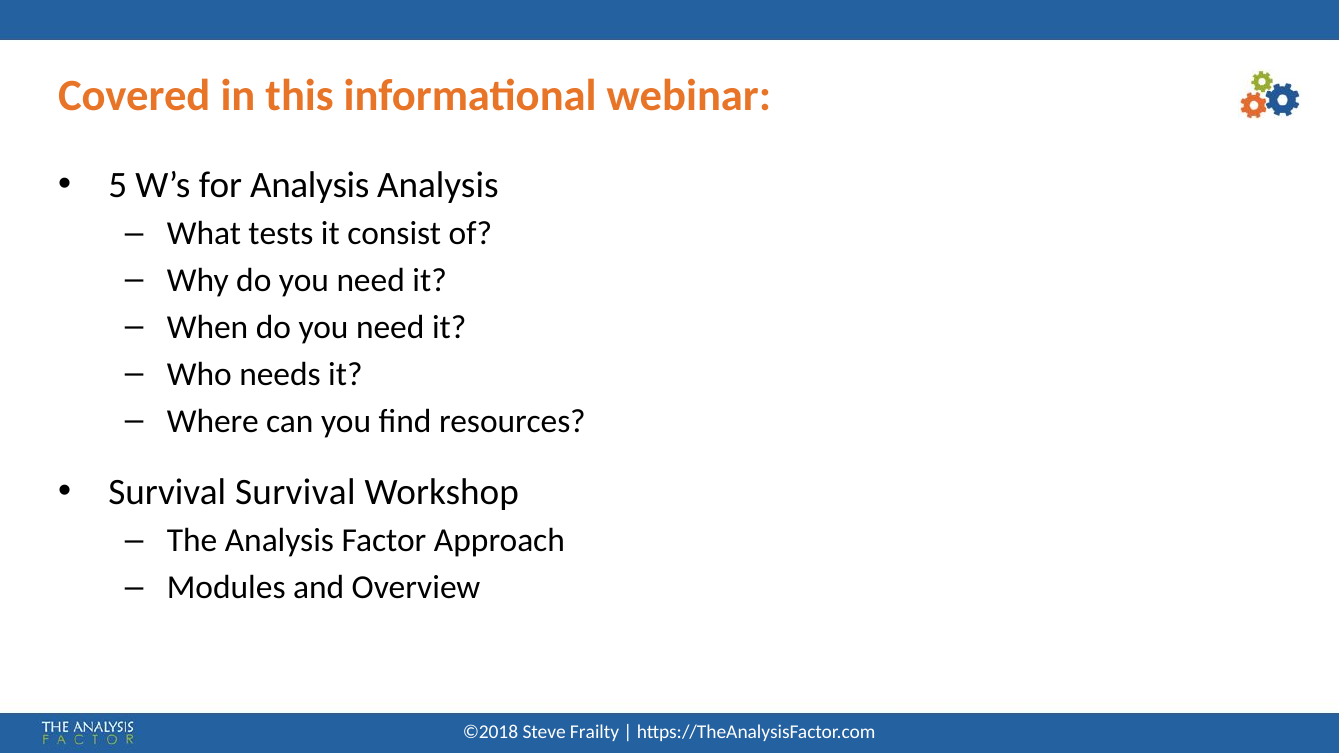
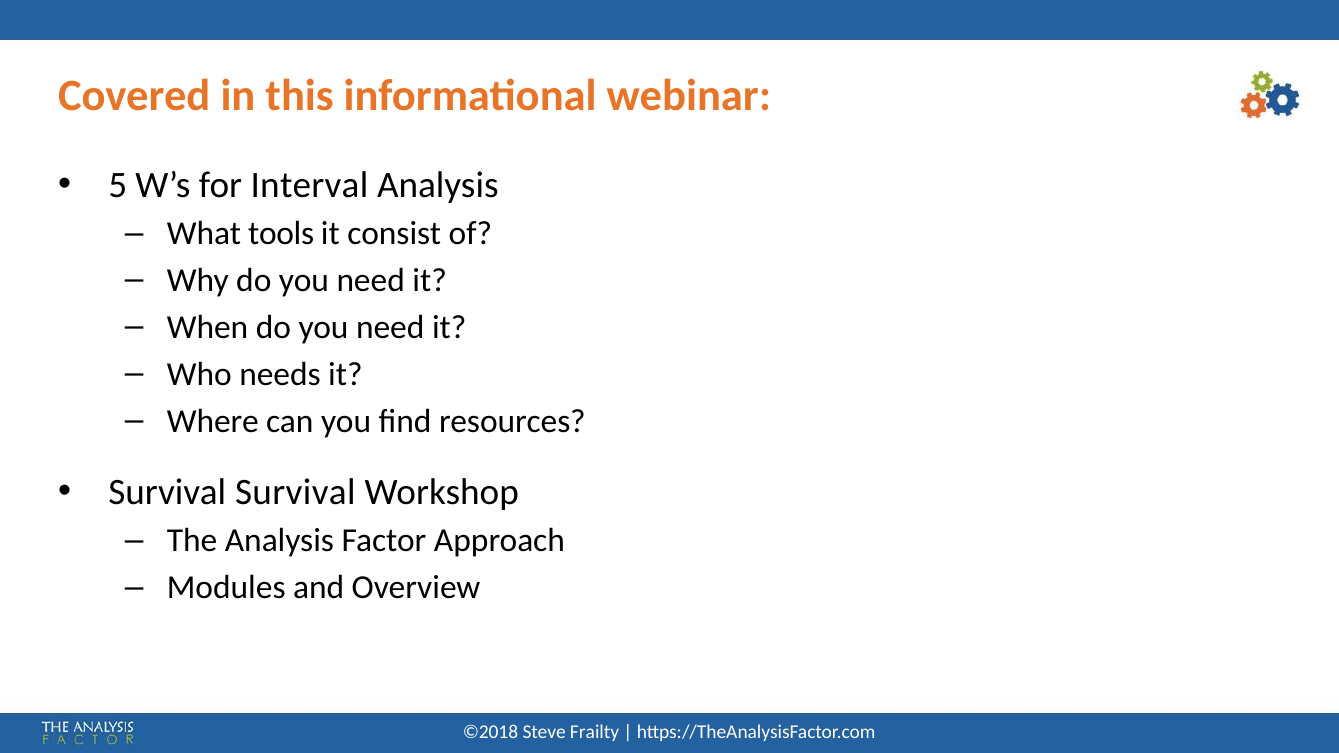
for Analysis: Analysis -> Interval (309, 185)
tests: tests -> tools (281, 234)
